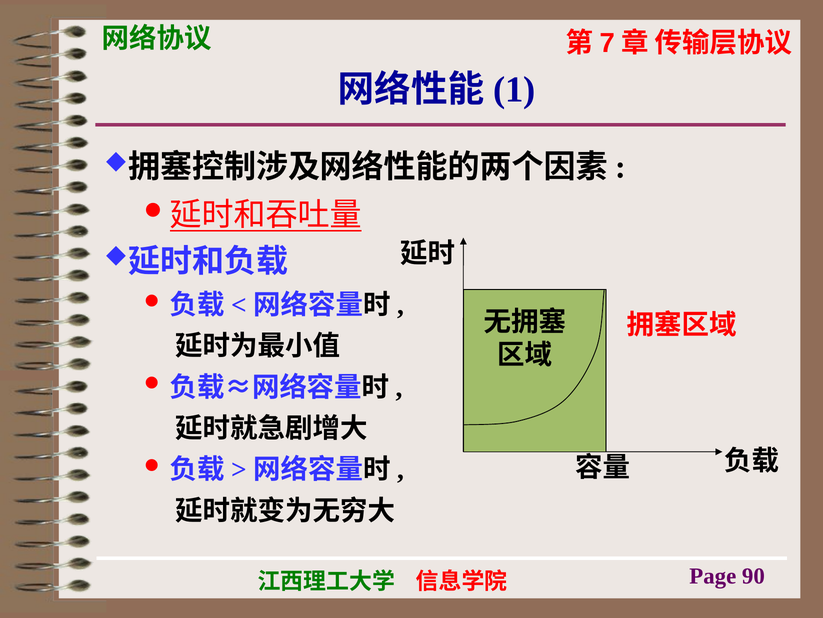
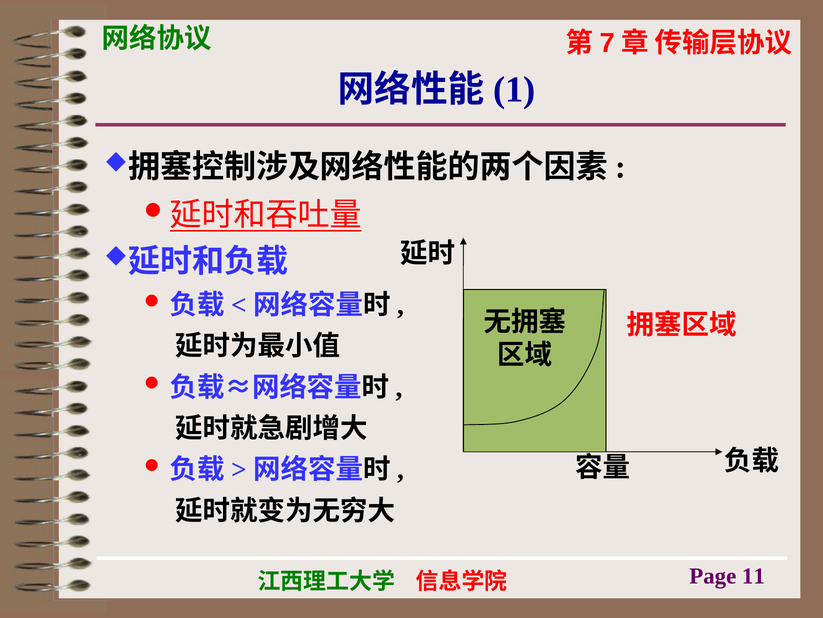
90: 90 -> 11 (753, 576)
